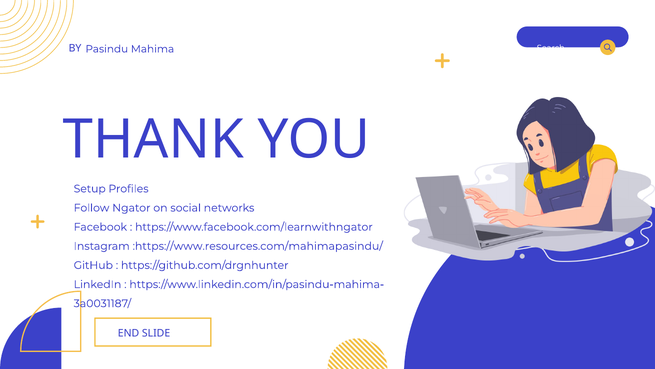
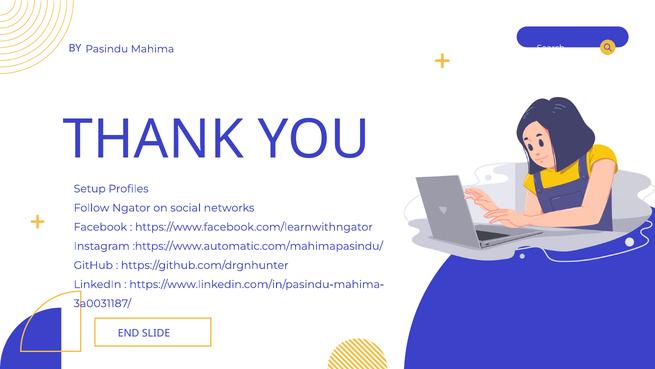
:https://www.resources.com/mahimapasindu/: :https://www.resources.com/mahimapasindu/ -> :https://www.automatic.com/mahimapasindu/ (258, 246)
